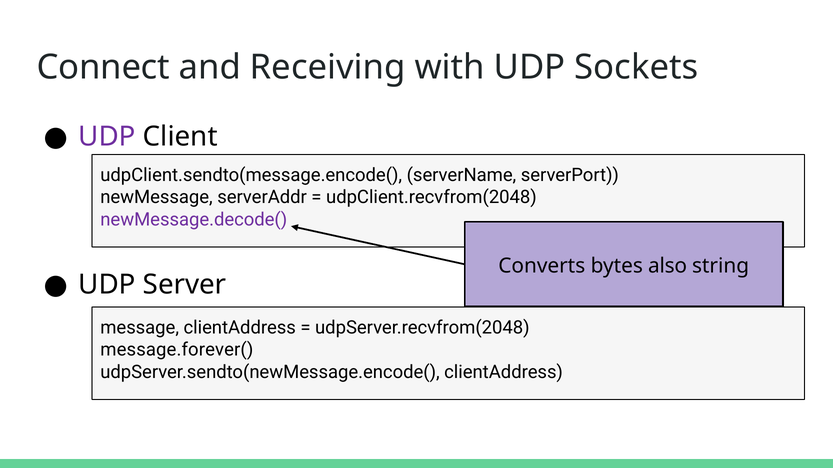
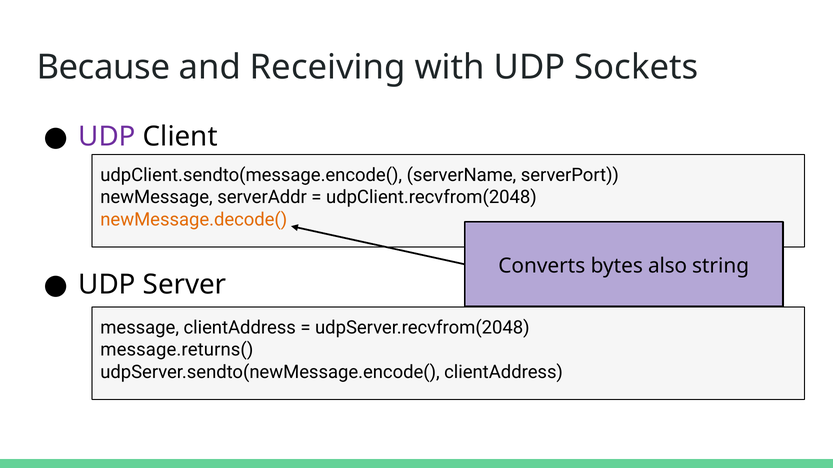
Connect: Connect -> Because (103, 67)
newMessage.decode( colour: purple -> orange (194, 220)
message.forever(: message.forever( -> message.returns( (177, 350)
